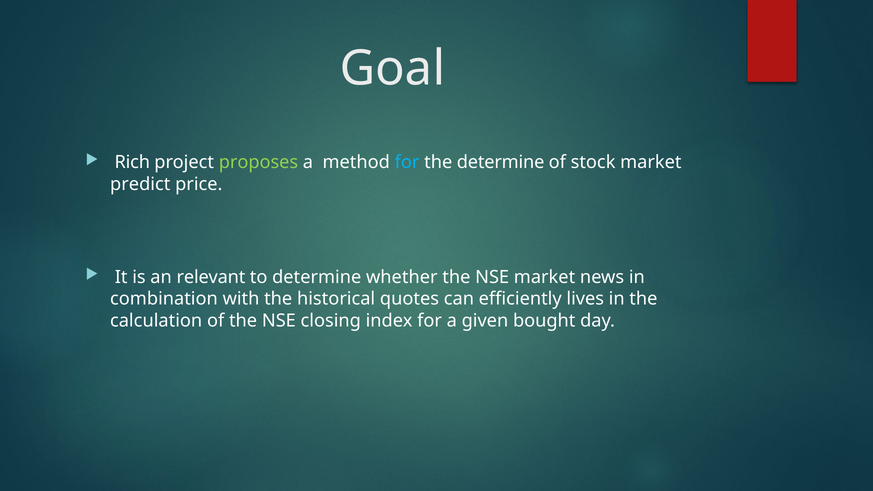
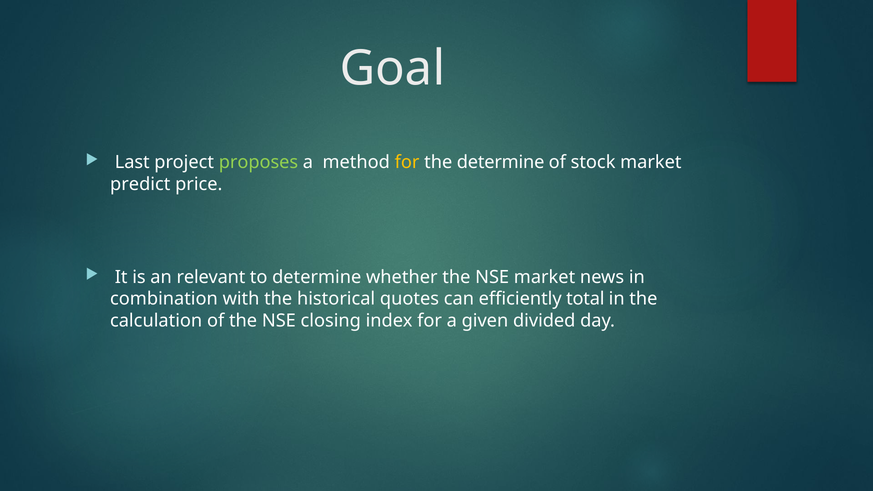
Rich: Rich -> Last (132, 162)
for colour: light blue -> yellow (407, 162)
lives: lives -> total (585, 299)
bought: bought -> divided (544, 321)
